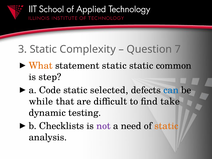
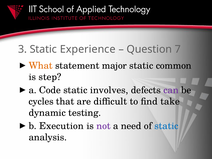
Complexity: Complexity -> Experience (88, 49)
statement static: static -> major (114, 66)
selected: selected -> involves (109, 90)
can colour: blue -> purple (171, 90)
while: while -> cycles (41, 101)
Checklists: Checklists -> Execution (61, 126)
static colour: orange -> blue (166, 126)
